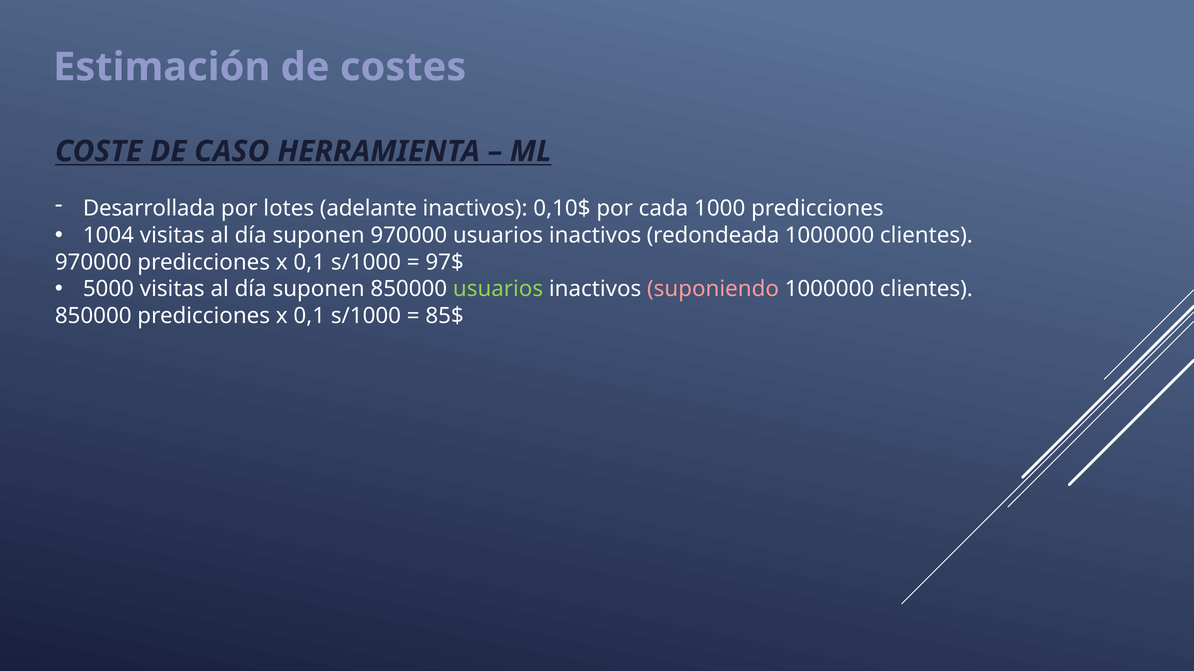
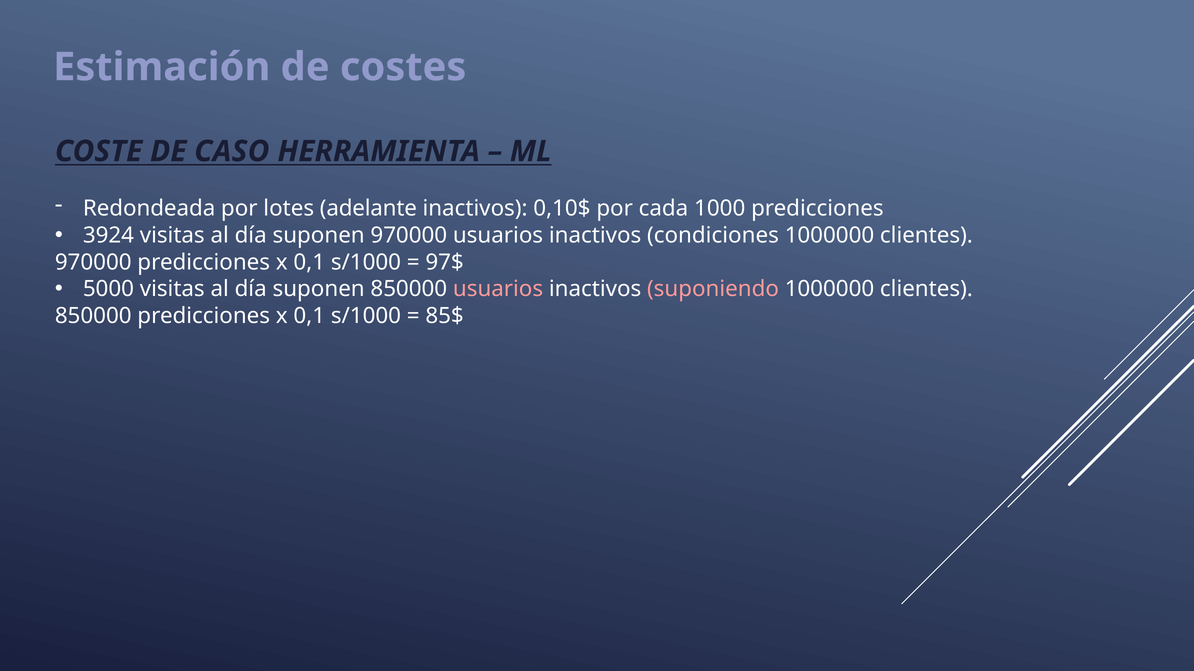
Desarrollada: Desarrollada -> Redondeada (149, 209)
1004: 1004 -> 3924 (108, 236)
redondeada: redondeada -> condiciones (713, 236)
usuarios colour: light green -> pink (498, 289)
